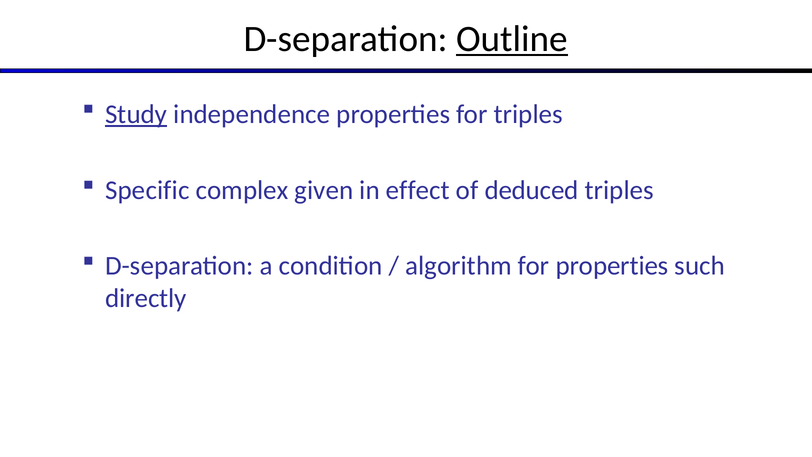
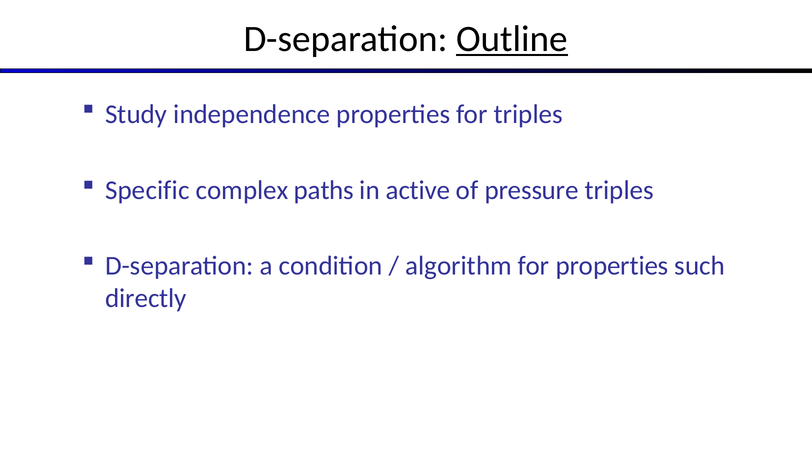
Study underline: present -> none (136, 114)
given: given -> paths (324, 190)
effect: effect -> active (418, 190)
deduced: deduced -> pressure (532, 190)
